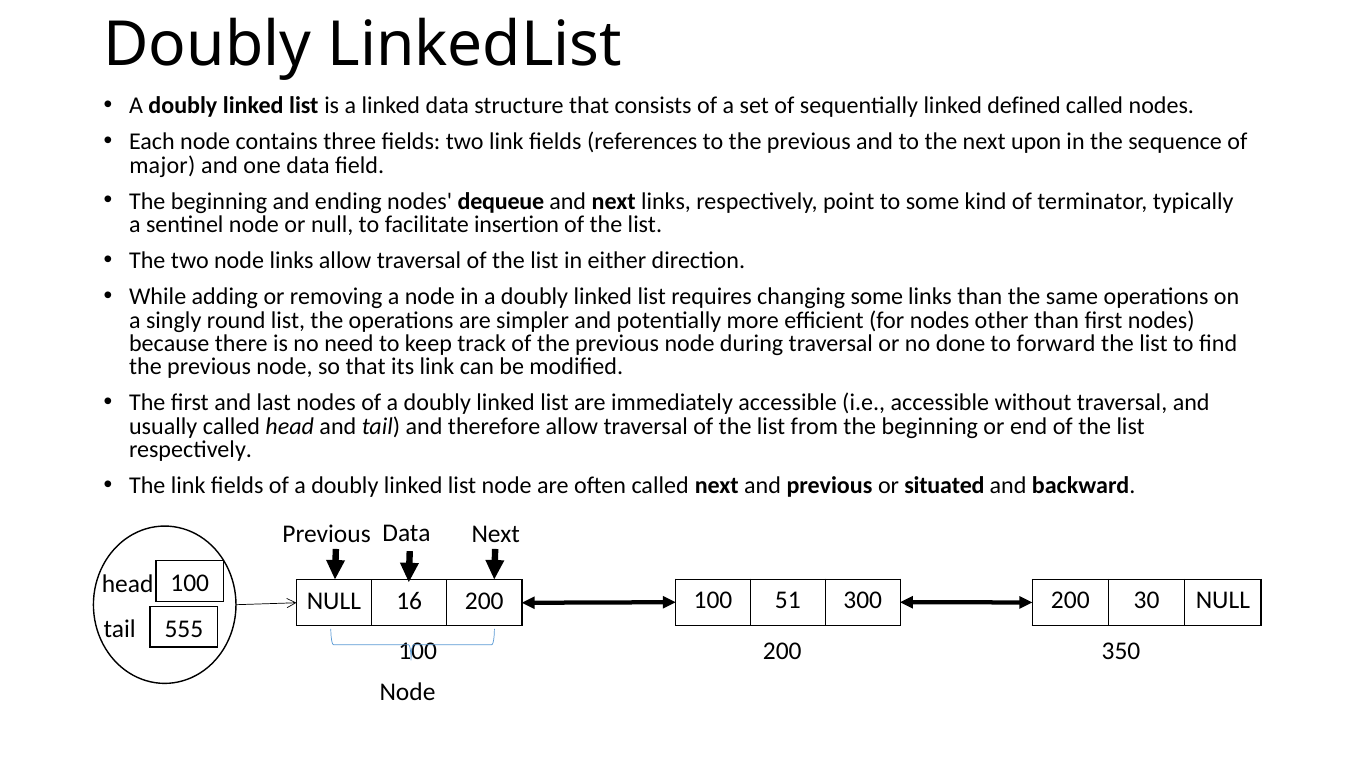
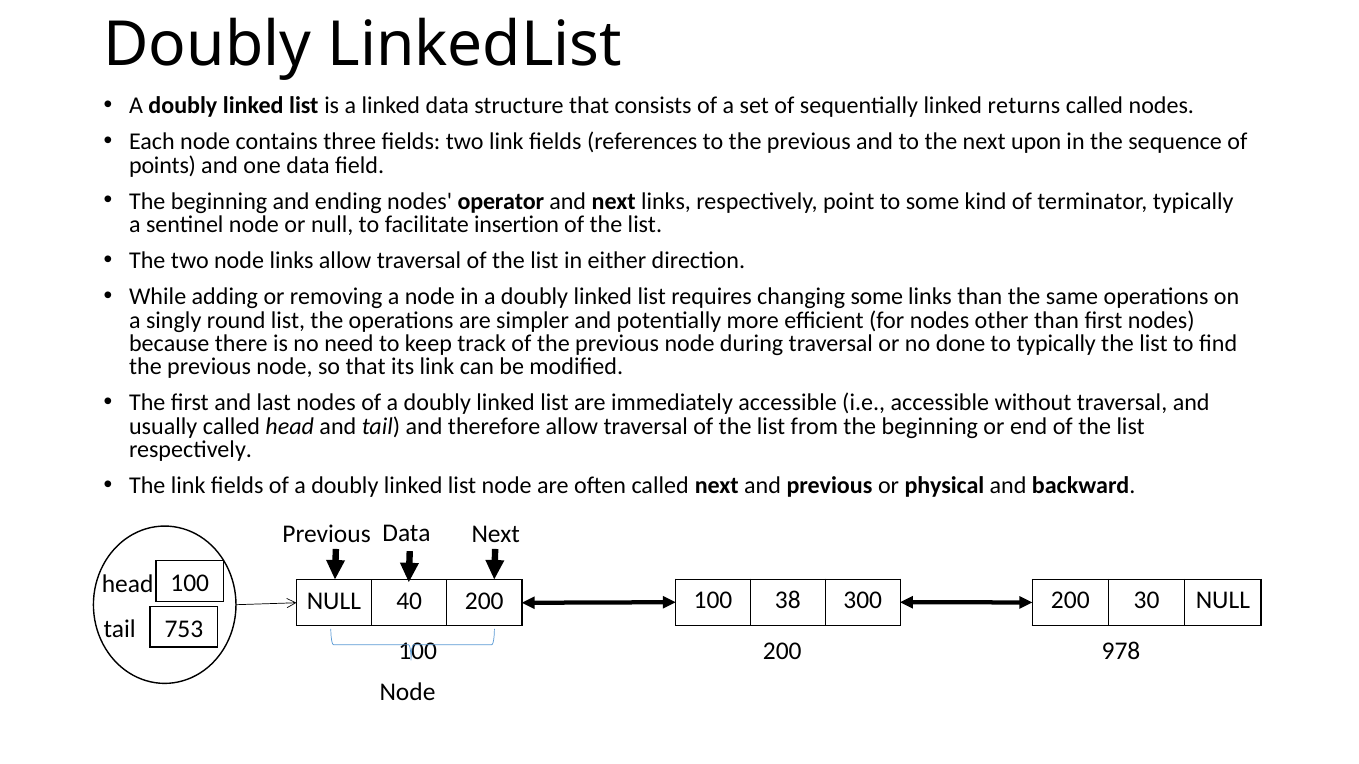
defined: defined -> returns (1024, 106)
major: major -> points (163, 165)
dequeue: dequeue -> operator (501, 201)
to forward: forward -> typically (1056, 344)
situated: situated -> physical (944, 486)
16: 16 -> 40 (409, 601)
51: 51 -> 38 (788, 600)
555: 555 -> 753 (184, 629)
350: 350 -> 978 (1121, 651)
